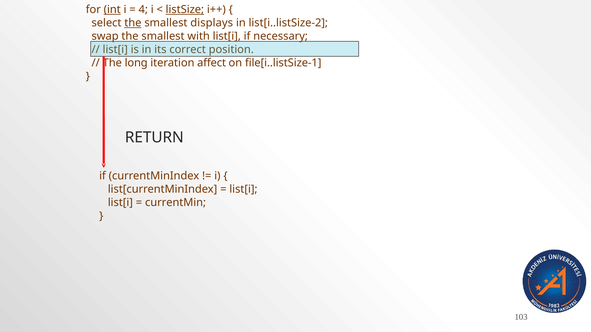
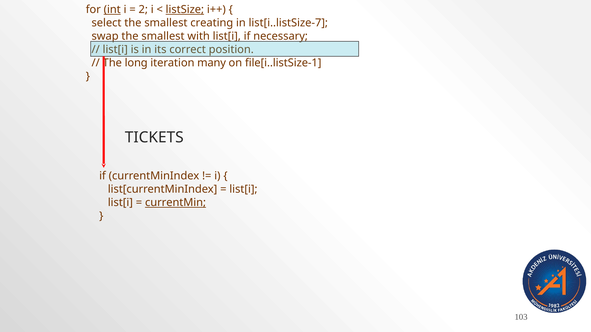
4: 4 -> 2 (143, 10)
the underline: present -> none (133, 23)
displays: displays -> creating (212, 23)
list[i..listSize-2: list[i..listSize-2 -> list[i..listSize-7 (288, 23)
affect: affect -> many (212, 63)
RETURN: RETURN -> TICKETS (154, 138)
currentMin underline: none -> present (176, 203)
